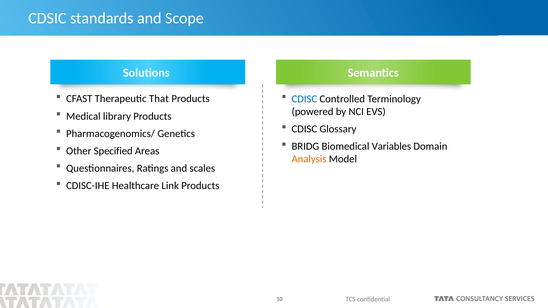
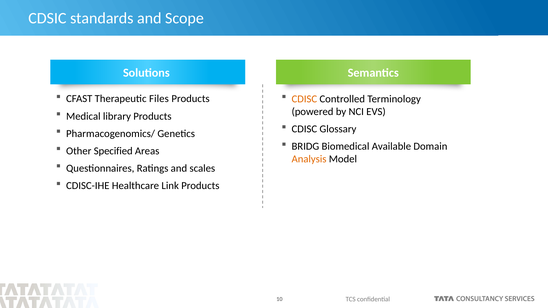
That: That -> Files (159, 99)
CDISC colour: blue -> orange (304, 99)
Variables: Variables -> Available (391, 146)
